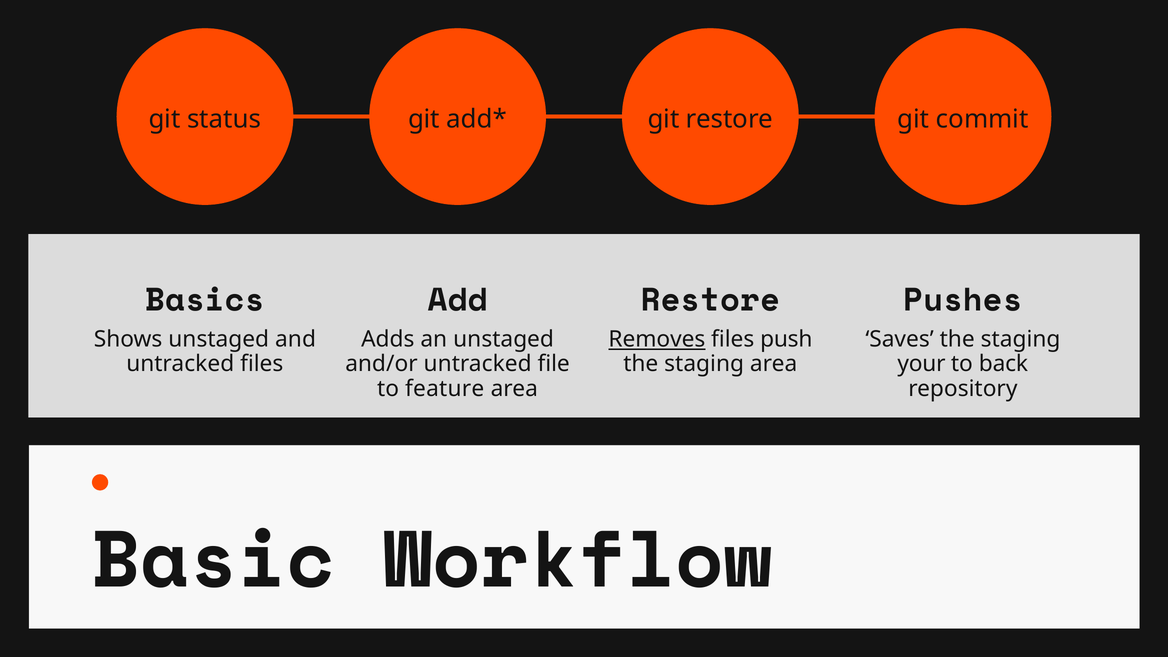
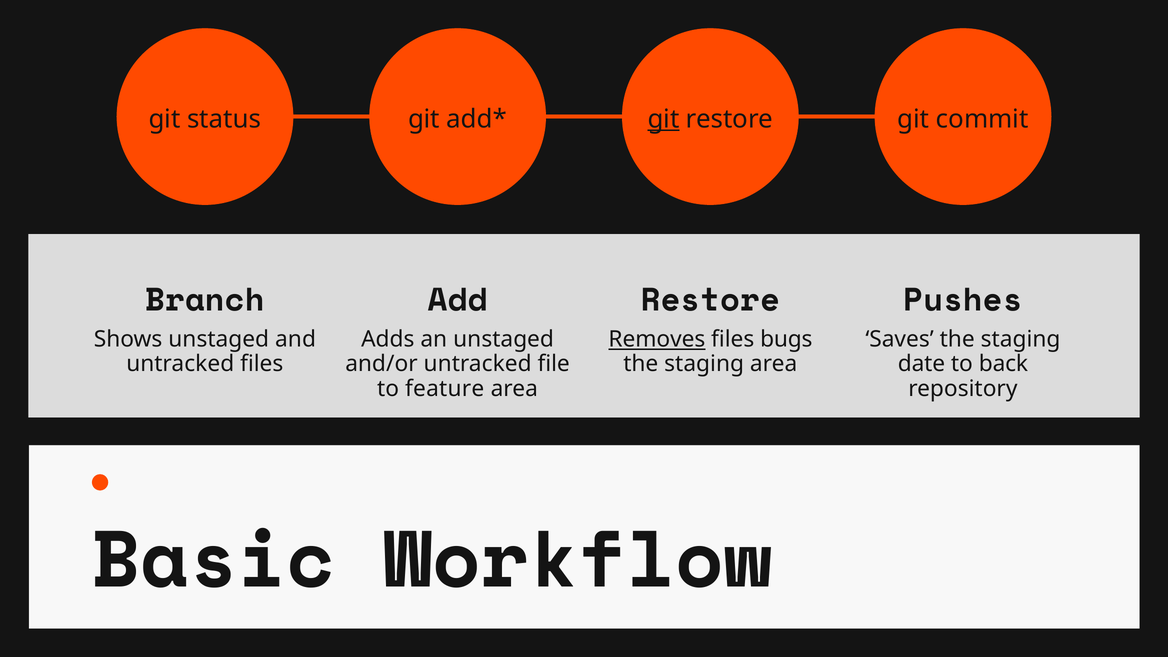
git underline: none -> present (663, 119)
Basics: Basics -> Branch (205, 300)
push: push -> bugs (786, 339)
your: your -> date (921, 364)
